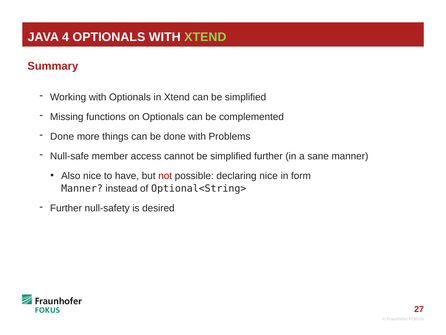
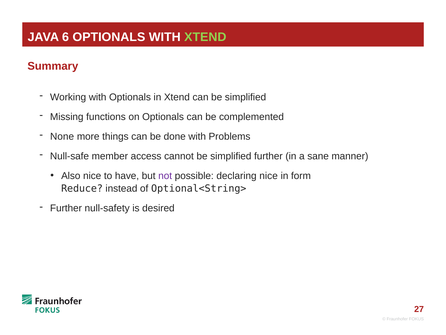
4: 4 -> 6 (65, 37)
Done: Done -> None (62, 136)
not colour: red -> purple (165, 176)
Manner: Manner -> Reduce (82, 188)
